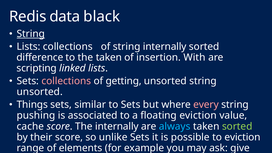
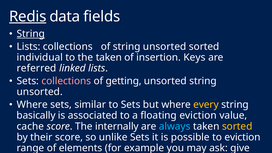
Redis underline: none -> present (28, 16)
black: black -> fields (102, 16)
of string internally: internally -> unsorted (165, 47)
difference: difference -> individual (40, 57)
With: With -> Keys (194, 57)
scripting: scripting -> referred (37, 68)
Things: Things -> Where (32, 105)
every colour: pink -> yellow (206, 105)
pushing: pushing -> basically (36, 115)
sorted colour: light green -> yellow (237, 126)
